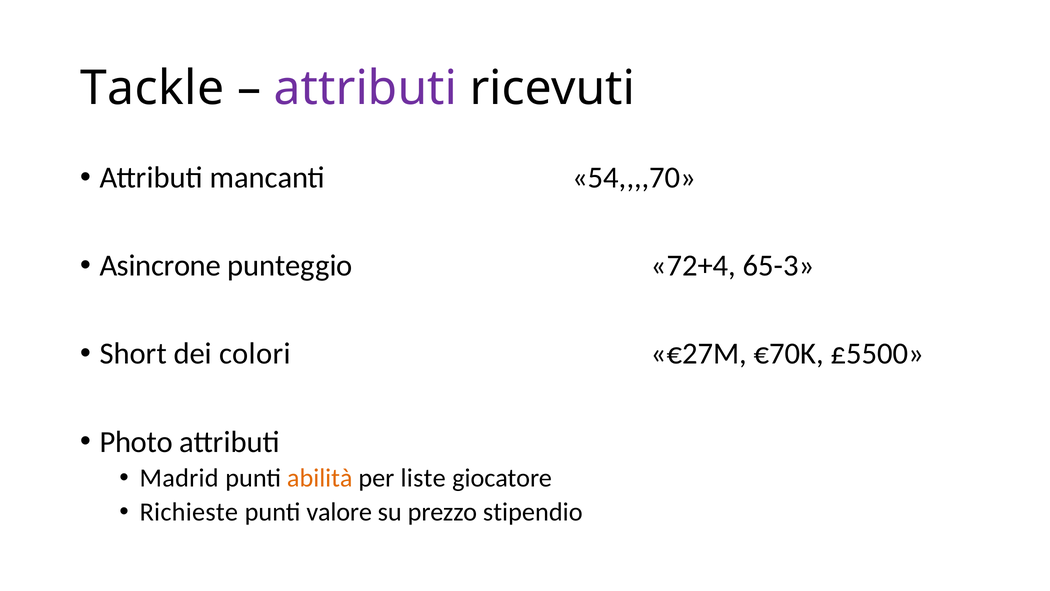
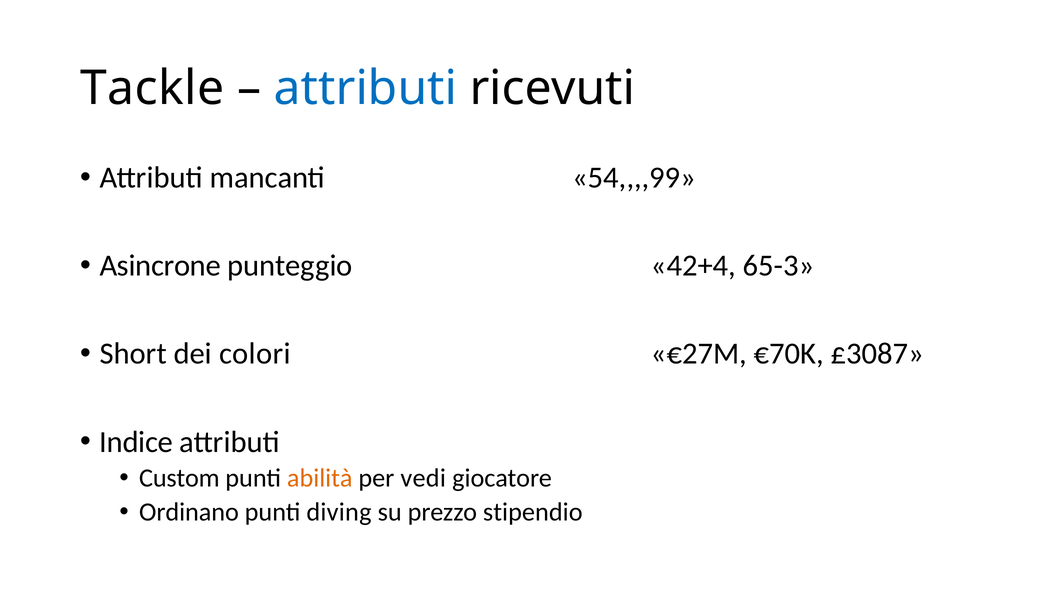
attributi colour: purple -> blue (366, 88)
54,,,,70: 54,,,,70 -> 54,,,,99 (634, 178)
72+4: 72+4 -> 42+4 (693, 266)
£5500: £5500 -> £3087 (877, 354)
Photo: Photo -> Indice (136, 442)
Madrid: Madrid -> Custom (179, 478)
liste: liste -> vedi (423, 478)
Richieste: Richieste -> Ordinano (189, 512)
valore: valore -> diving (339, 512)
